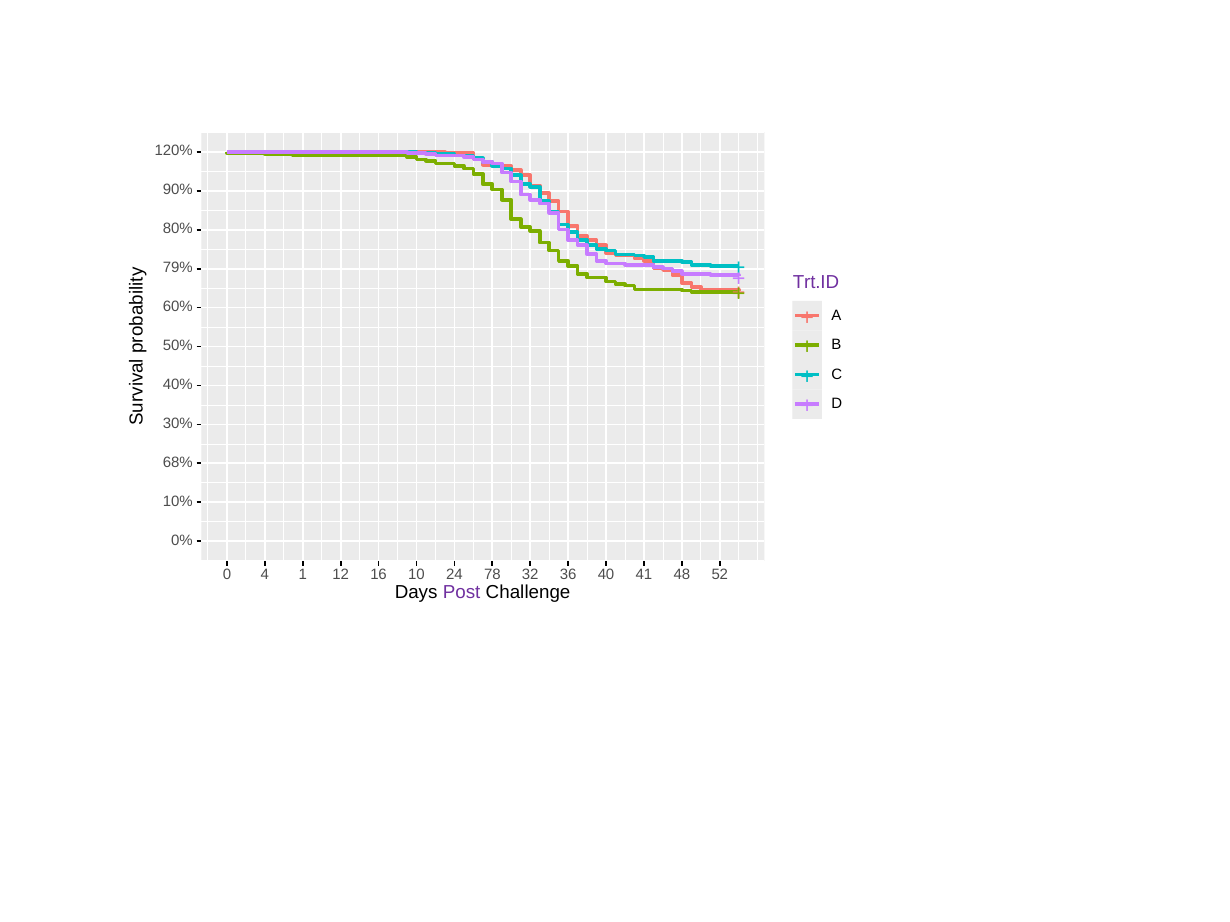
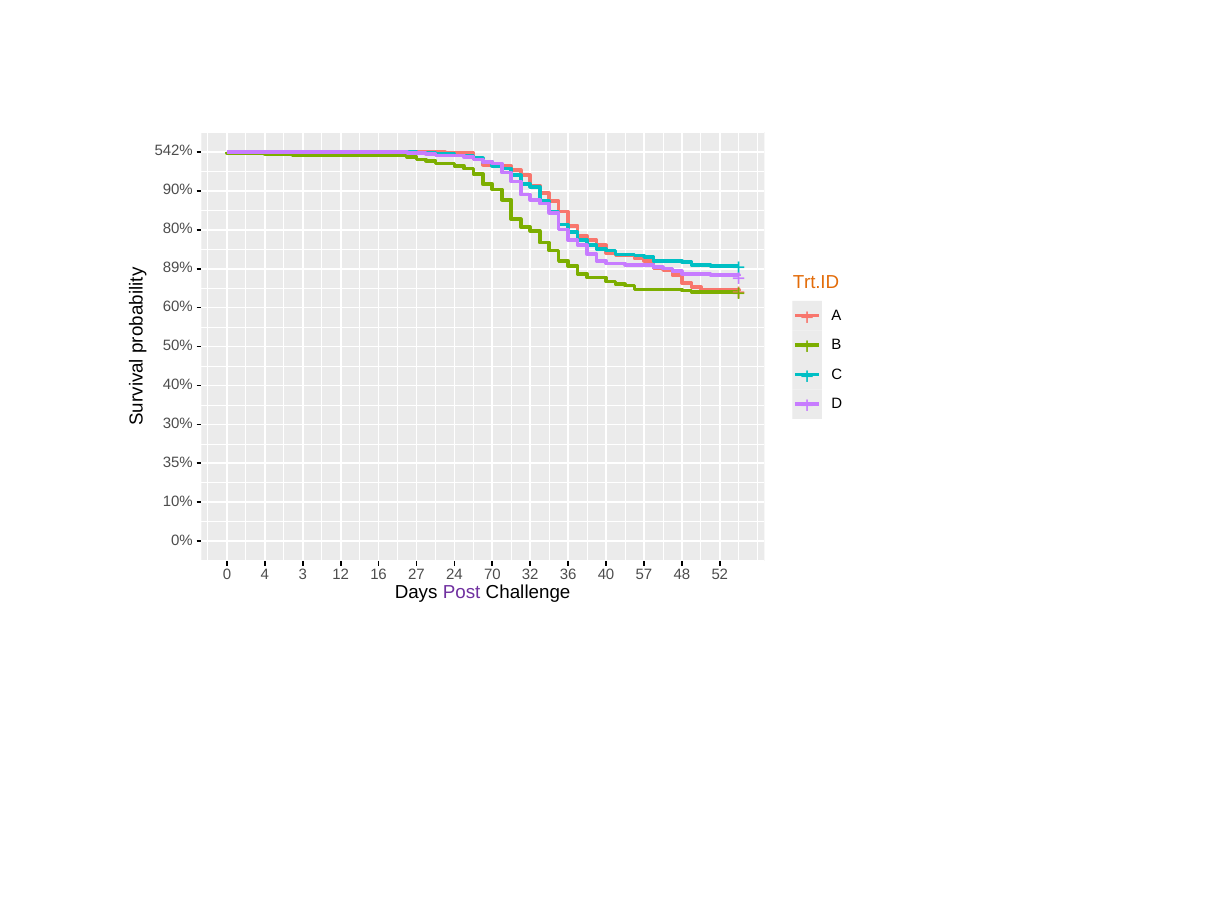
120%: 120% -> 542% (174, 151)
79%: 79% -> 89% (178, 268)
Trt.ID colour: purple -> orange (816, 282)
68%: 68% -> 35% (178, 463)
1: 1 -> 3 (303, 574)
10: 10 -> 27 (416, 574)
78: 78 -> 70 (492, 574)
41: 41 -> 57 (644, 575)
